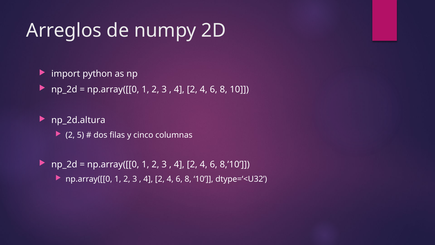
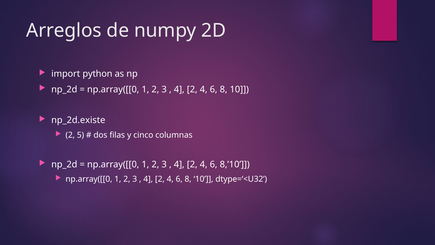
np_2d.altura: np_2d.altura -> np_2d.existe (78, 120)
